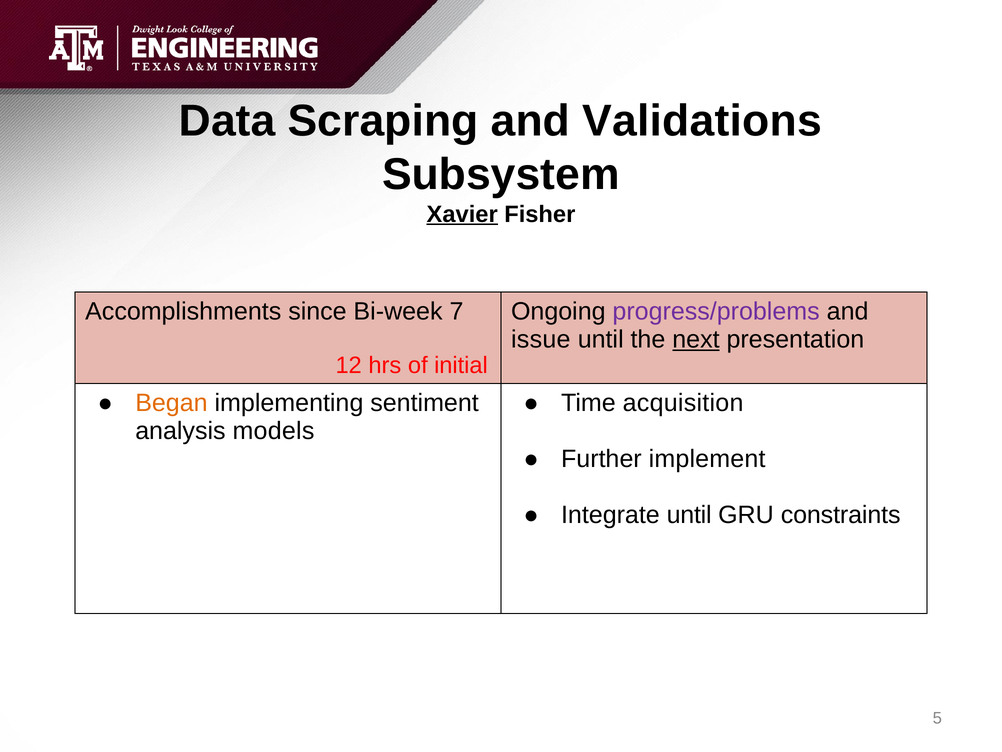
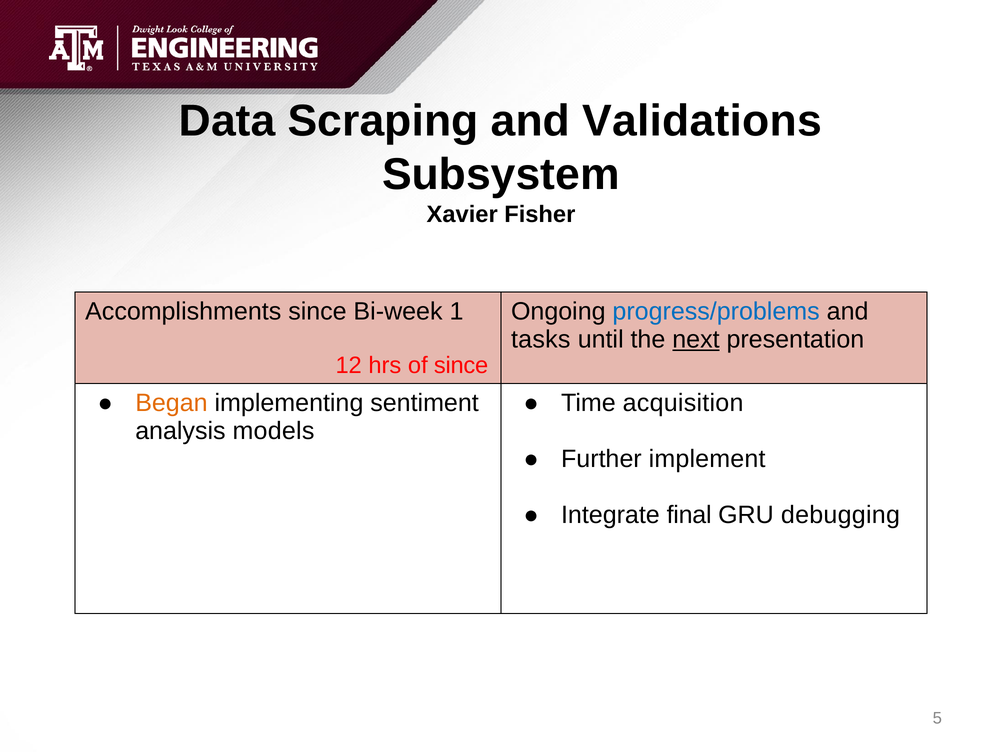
Xavier underline: present -> none (462, 214)
7: 7 -> 1 (457, 311)
progress/problems colour: purple -> blue (716, 311)
issue: issue -> tasks (541, 339)
of initial: initial -> since (461, 365)
Integrate until: until -> final (689, 515)
constraints: constraints -> debugging (840, 515)
